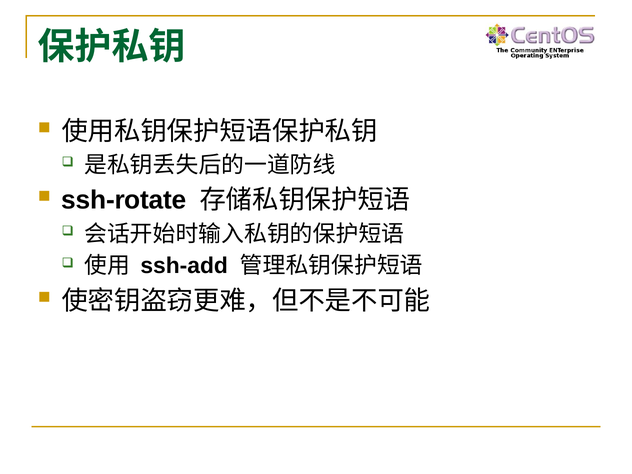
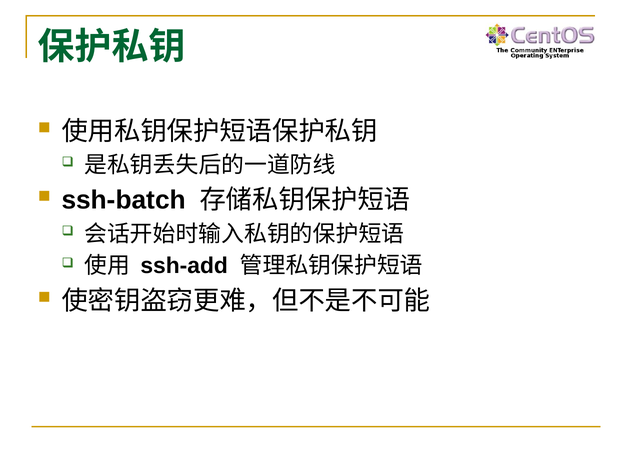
ssh-rotate: ssh-rotate -> ssh-batch (124, 200)
